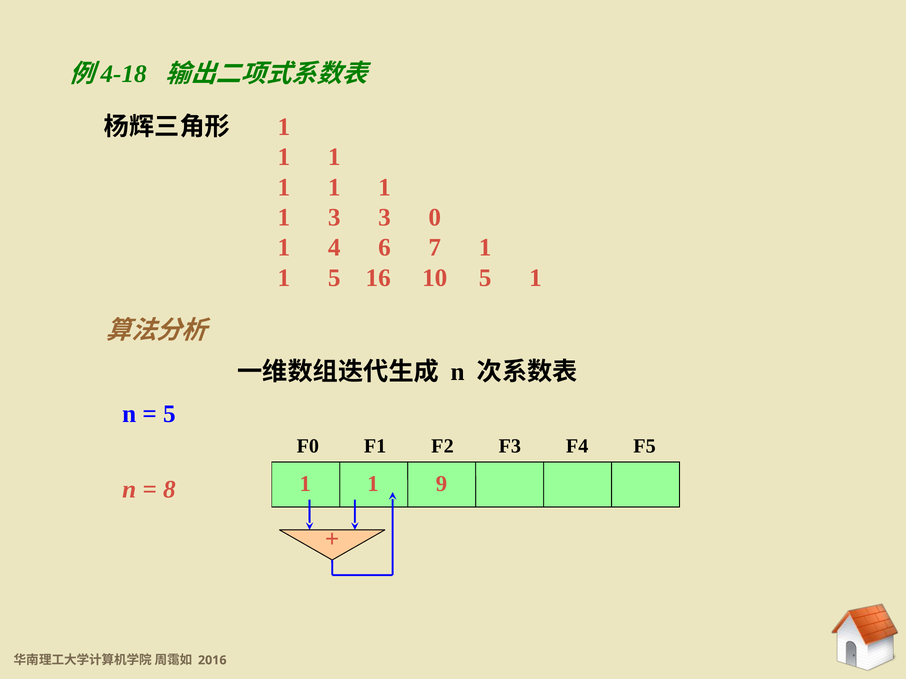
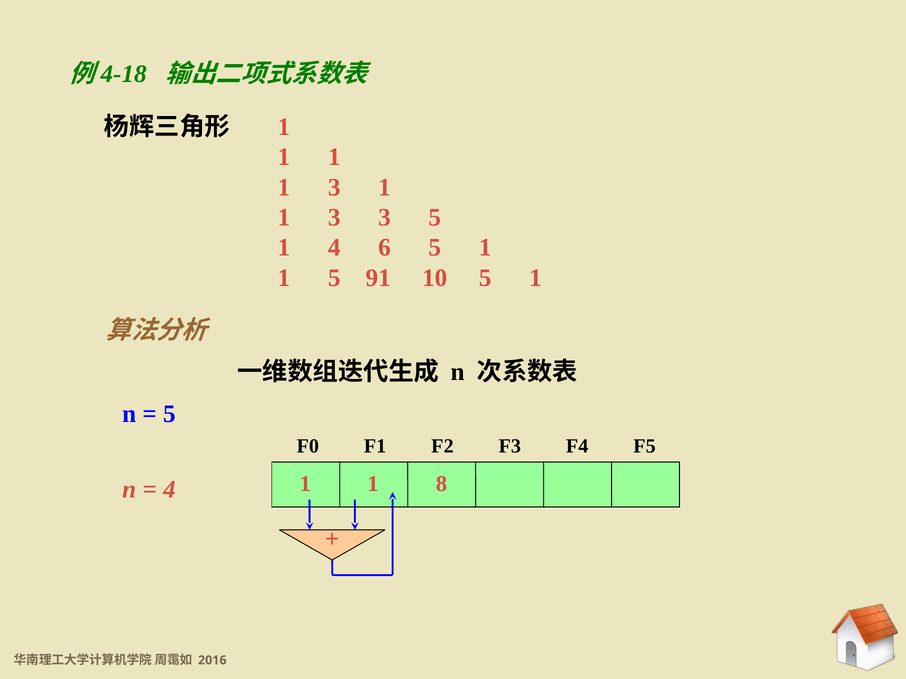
1: 1 -> 3 (334, 187)
3 0: 0 -> 5 (435, 218)
6 7: 7 -> 5 (435, 248)
16: 16 -> 91 (378, 278)
9: 9 -> 8 (441, 484)
8: 8 -> 4 (169, 490)
